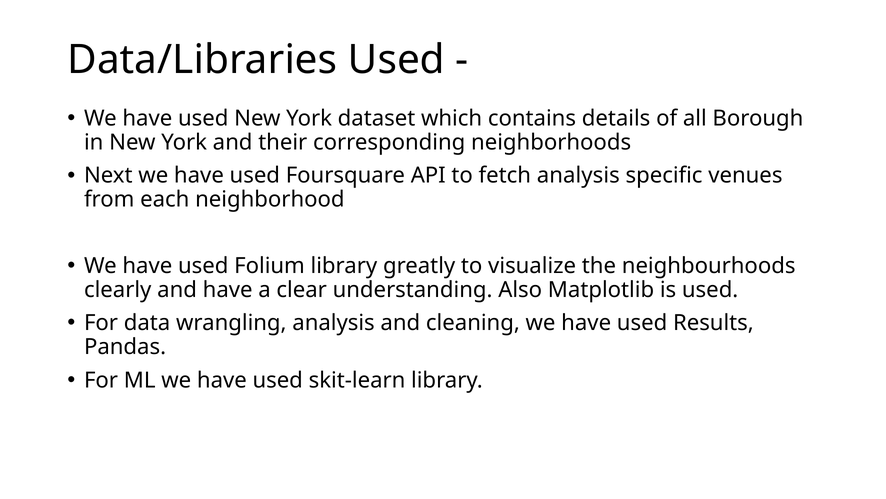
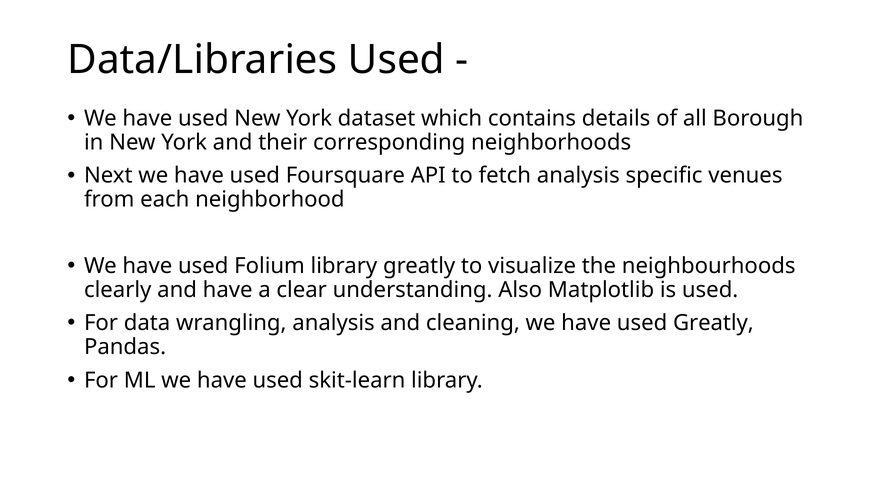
used Results: Results -> Greatly (713, 323)
